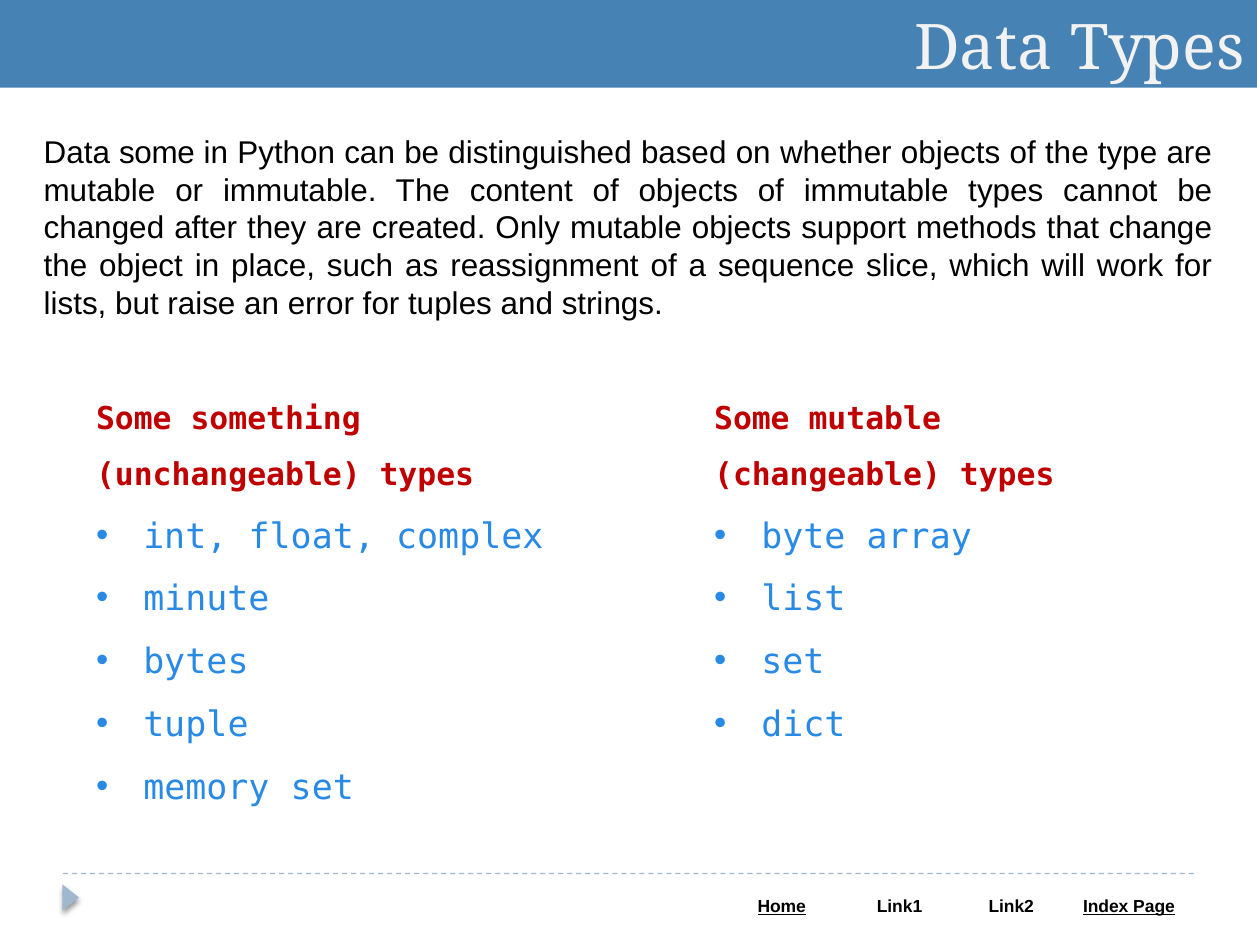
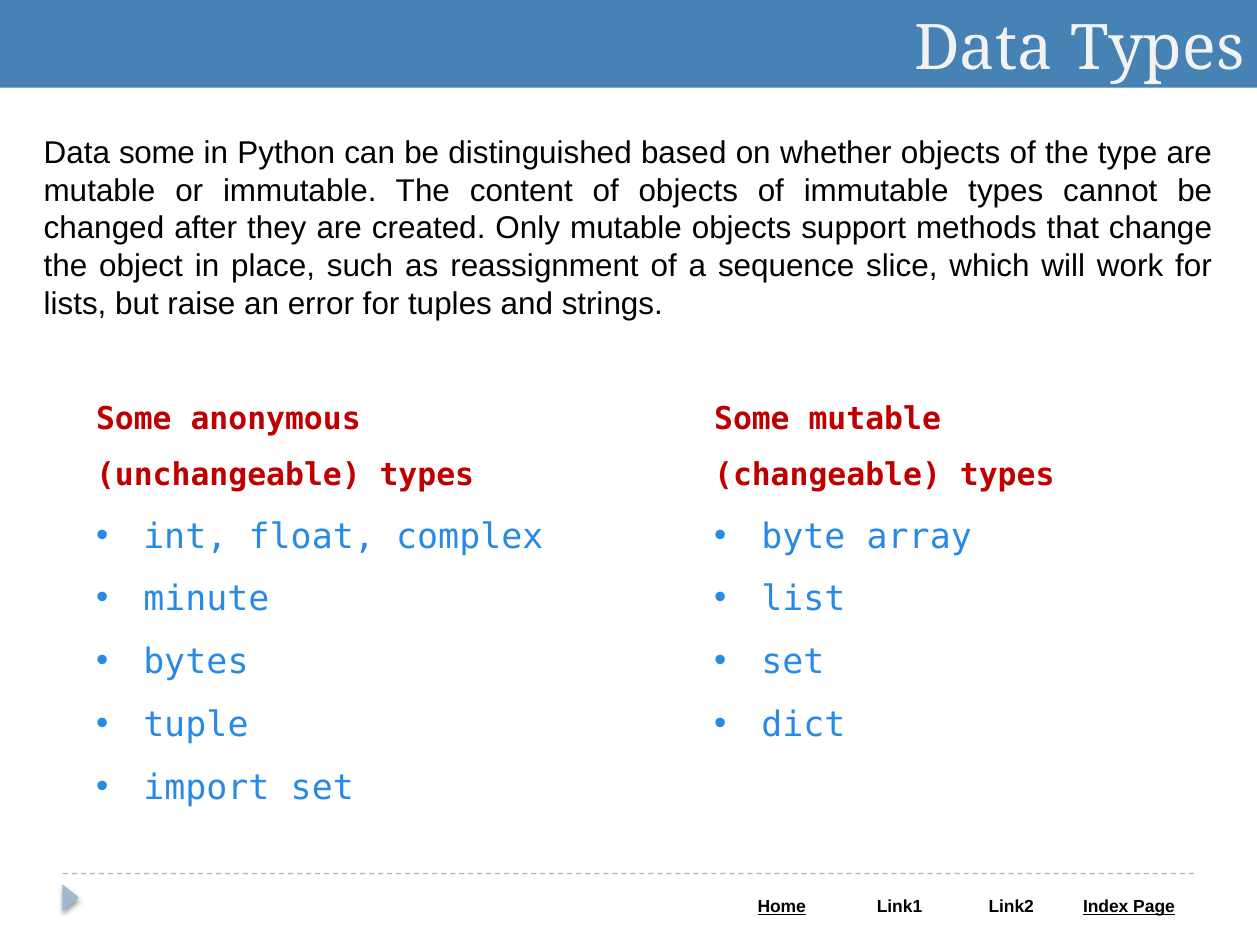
something: something -> anonymous (276, 419)
memory: memory -> import (206, 788)
